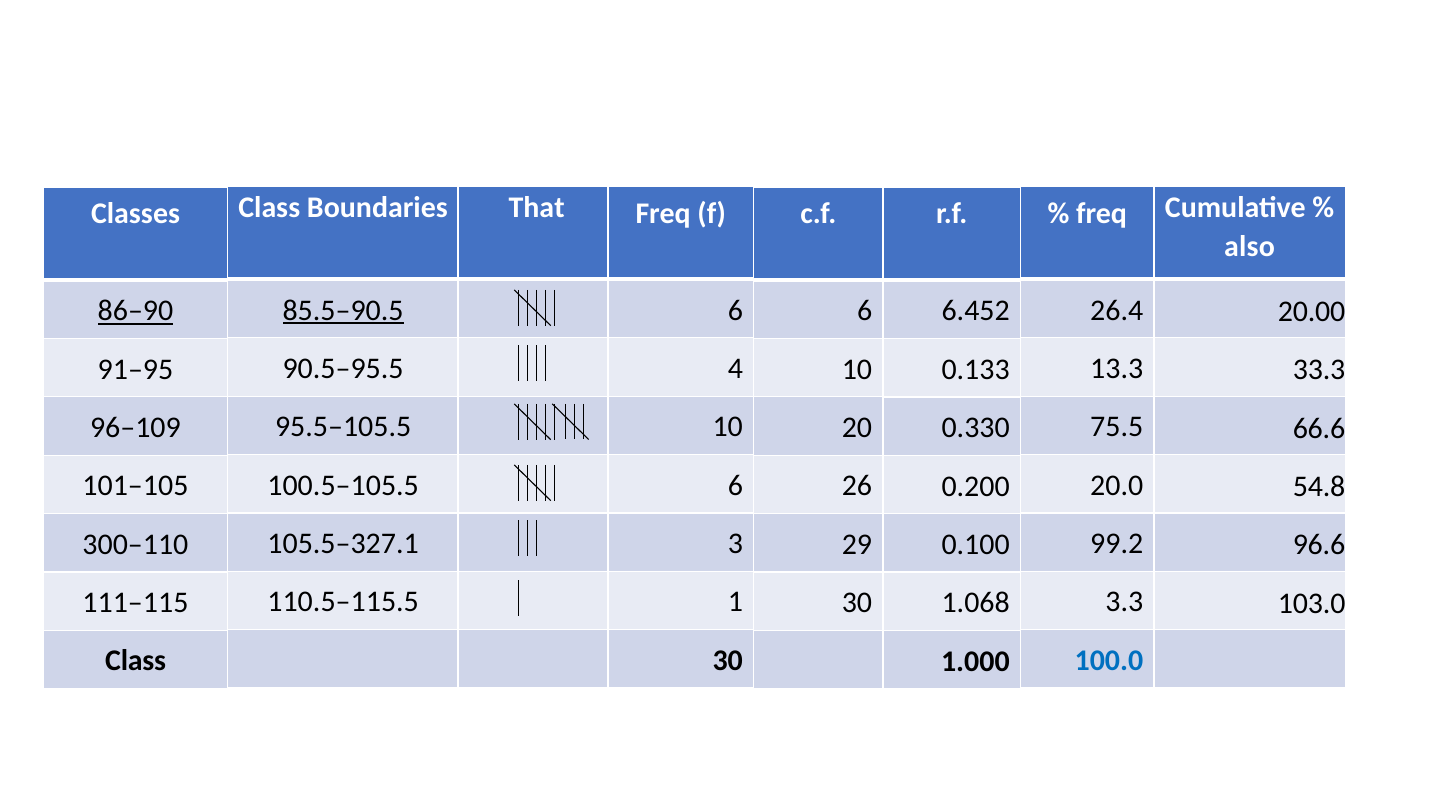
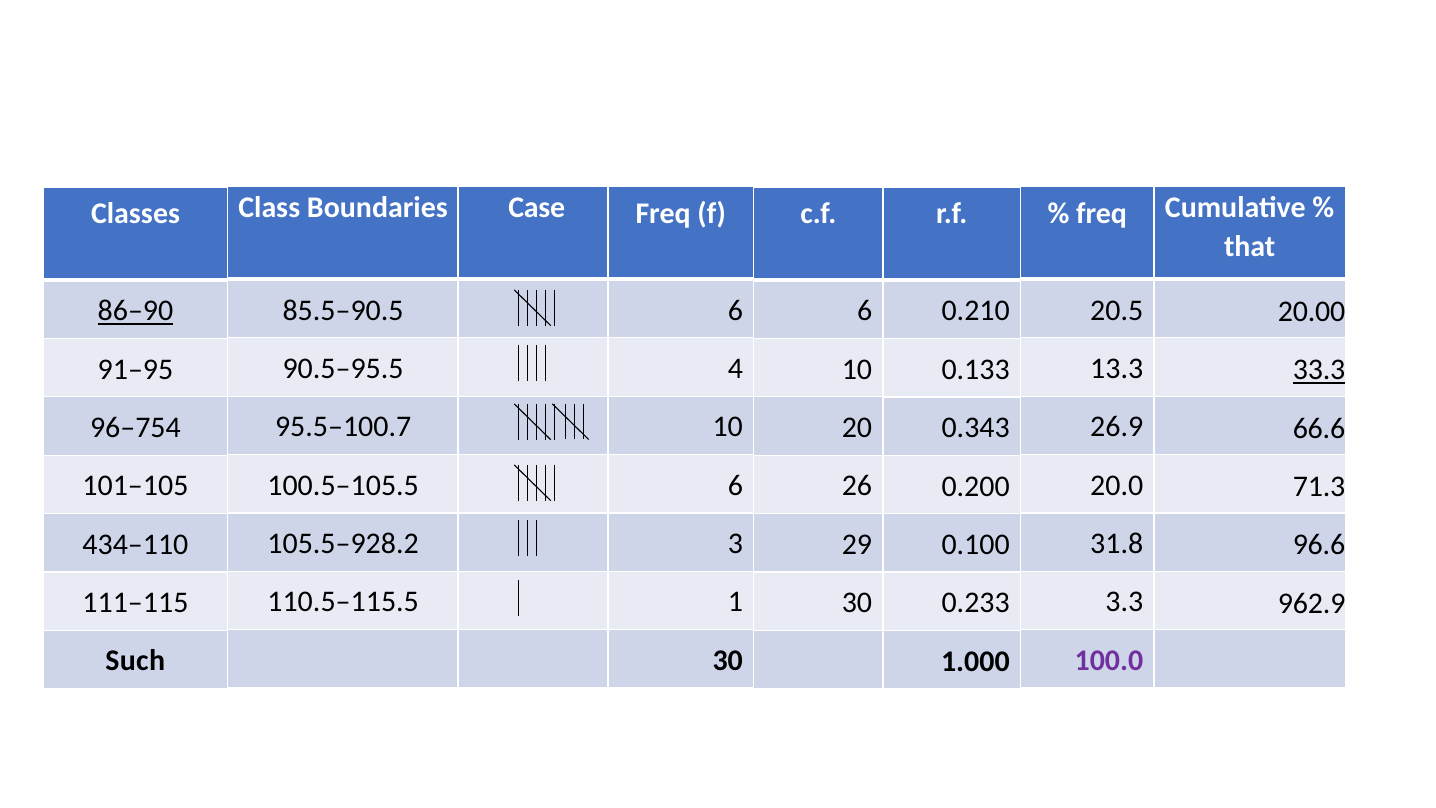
That: That -> Case (537, 208)
also: also -> that (1250, 247)
85.5–90.5 underline: present -> none (343, 310)
26.4: 26.4 -> 20.5 (1117, 310)
6.452: 6.452 -> 0.210 (976, 311)
33.3 underline: none -> present (1319, 370)
95.5–105.5: 95.5–105.5 -> 95.5–100.7 (343, 427)
75.5: 75.5 -> 26.9 (1117, 427)
96–109: 96–109 -> 96–754 (135, 427)
0.330: 0.330 -> 0.343 (976, 428)
54.8: 54.8 -> 71.3 (1319, 487)
105.5–327.1: 105.5–327.1 -> 105.5–928.2 (343, 543)
99.2: 99.2 -> 31.8 (1117, 543)
300–110: 300–110 -> 434–110 (135, 544)
1.068: 1.068 -> 0.233 (976, 603)
103.0: 103.0 -> 962.9 (1312, 603)
100.0 colour: blue -> purple (1109, 660)
Class: Class -> Such (135, 661)
